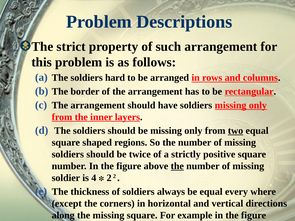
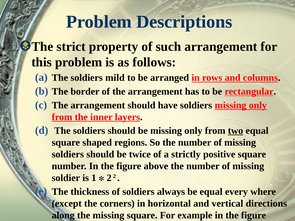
hard: hard -> mild (115, 78)
the underline: present -> none (177, 166)
4: 4 -> 1 (94, 178)
